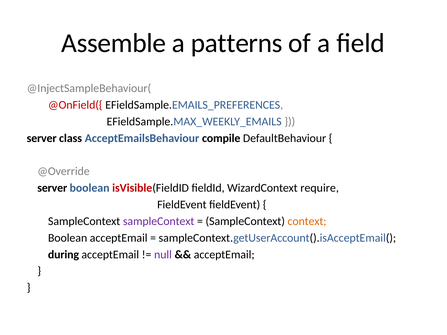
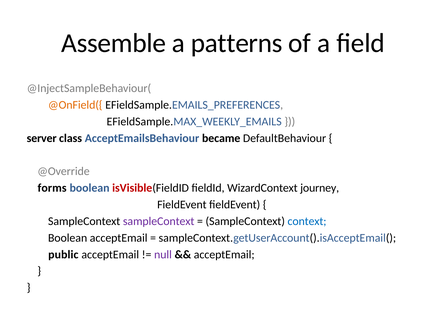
@OnField({ colour: red -> orange (75, 105)
compile: compile -> became (221, 138)
server: server -> forms (52, 188)
require: require -> journey (320, 188)
context colour: orange -> blue (307, 221)
during: during -> public (63, 255)
